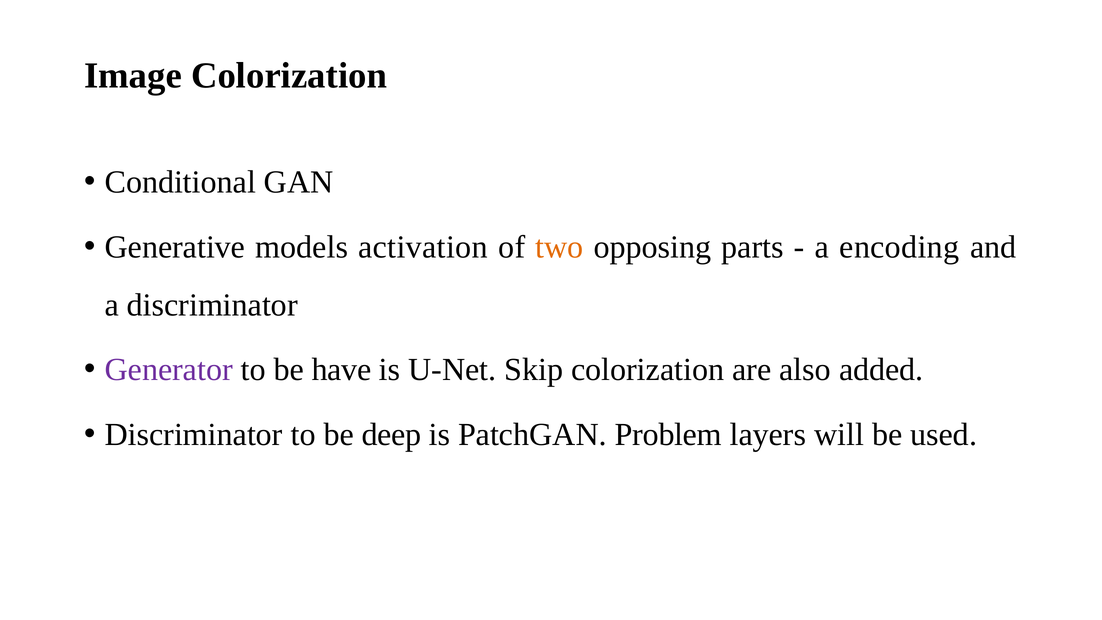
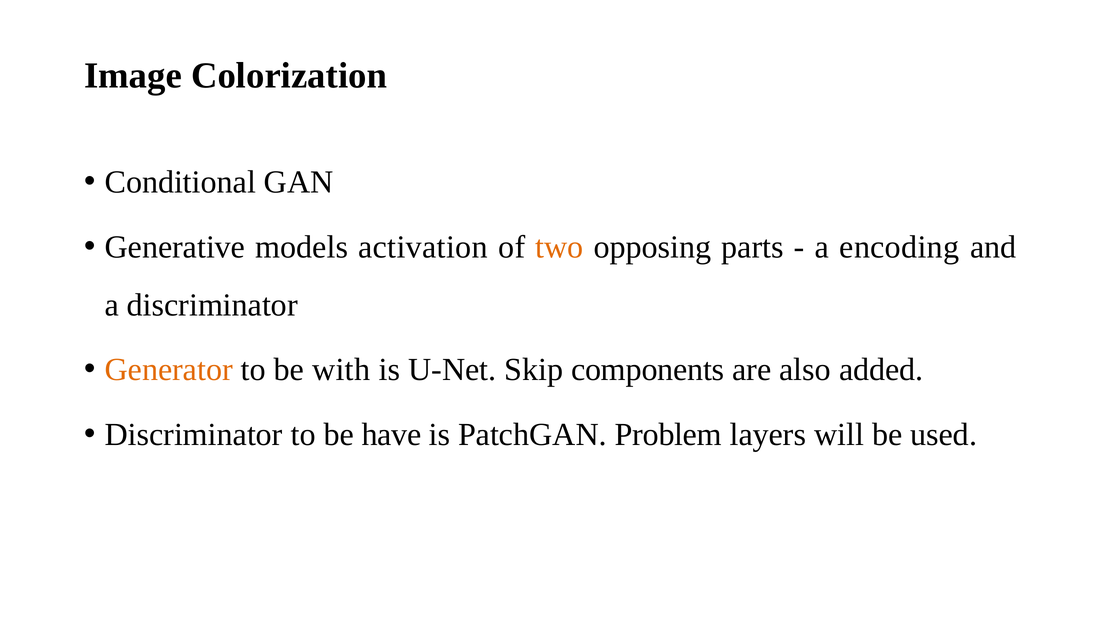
Generator colour: purple -> orange (169, 370)
have: have -> with (341, 370)
Skip colorization: colorization -> components (648, 370)
deep: deep -> have (391, 435)
